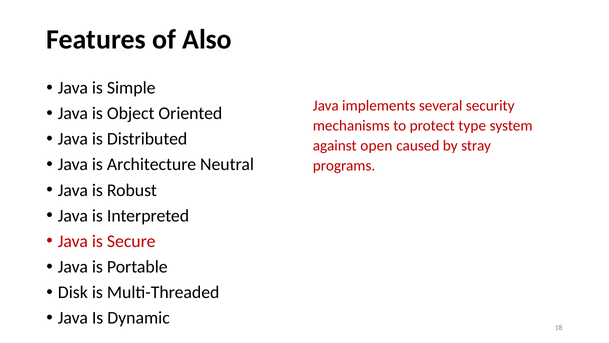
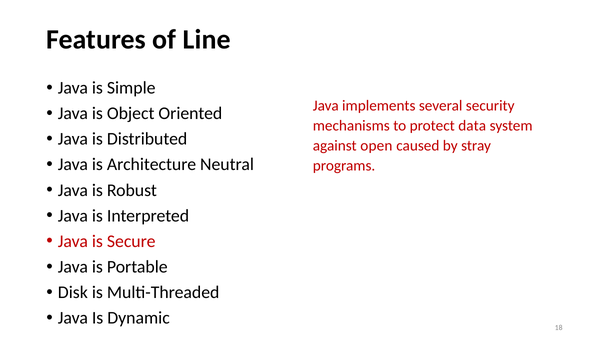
Also: Also -> Line (207, 39)
type: type -> data (472, 126)
